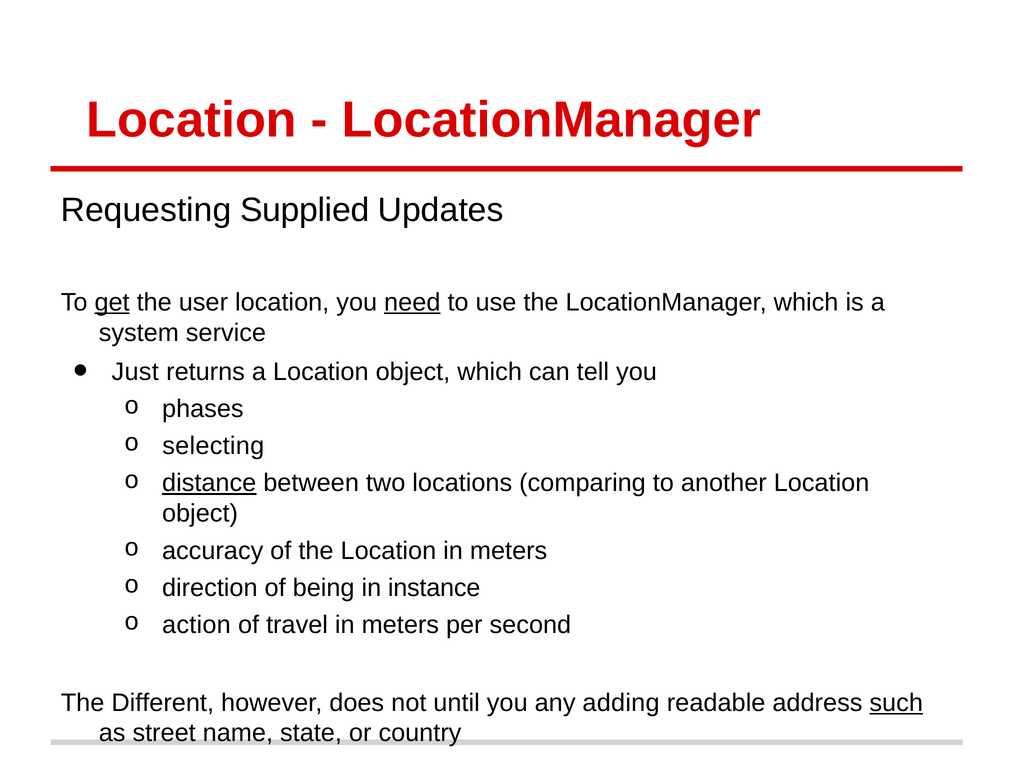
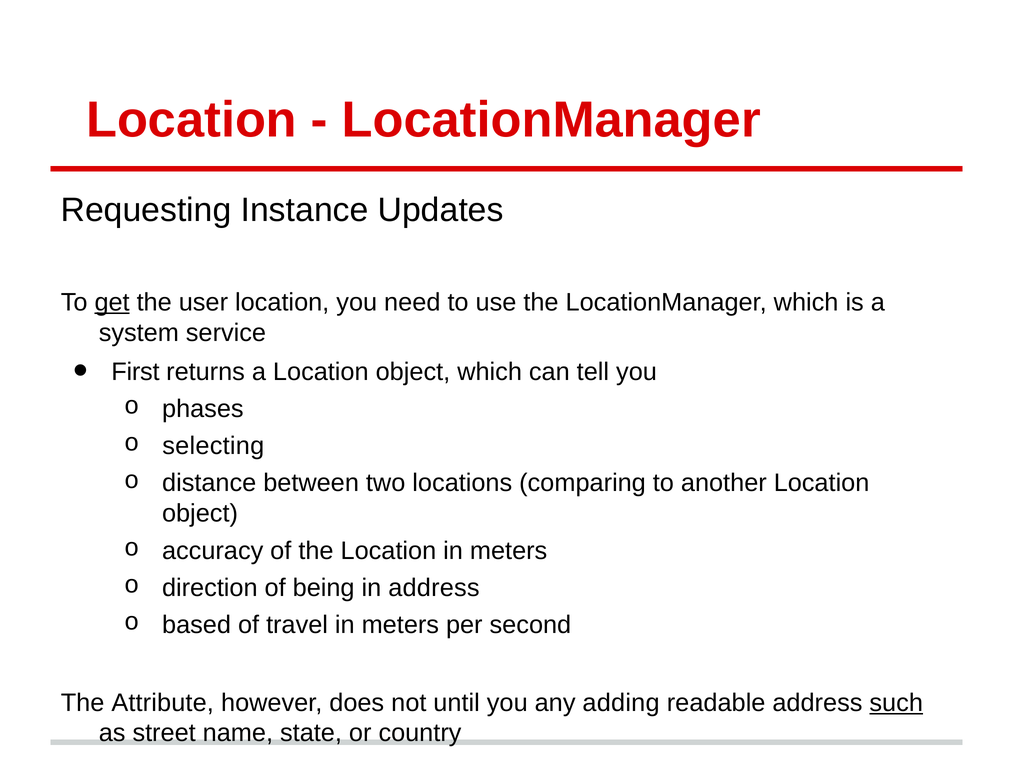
Supplied: Supplied -> Instance (305, 210)
need underline: present -> none (412, 302)
Just: Just -> First (135, 372)
distance underline: present -> none (209, 483)
in instance: instance -> address (434, 588)
action: action -> based (197, 625)
Different: Different -> Attribute (163, 702)
